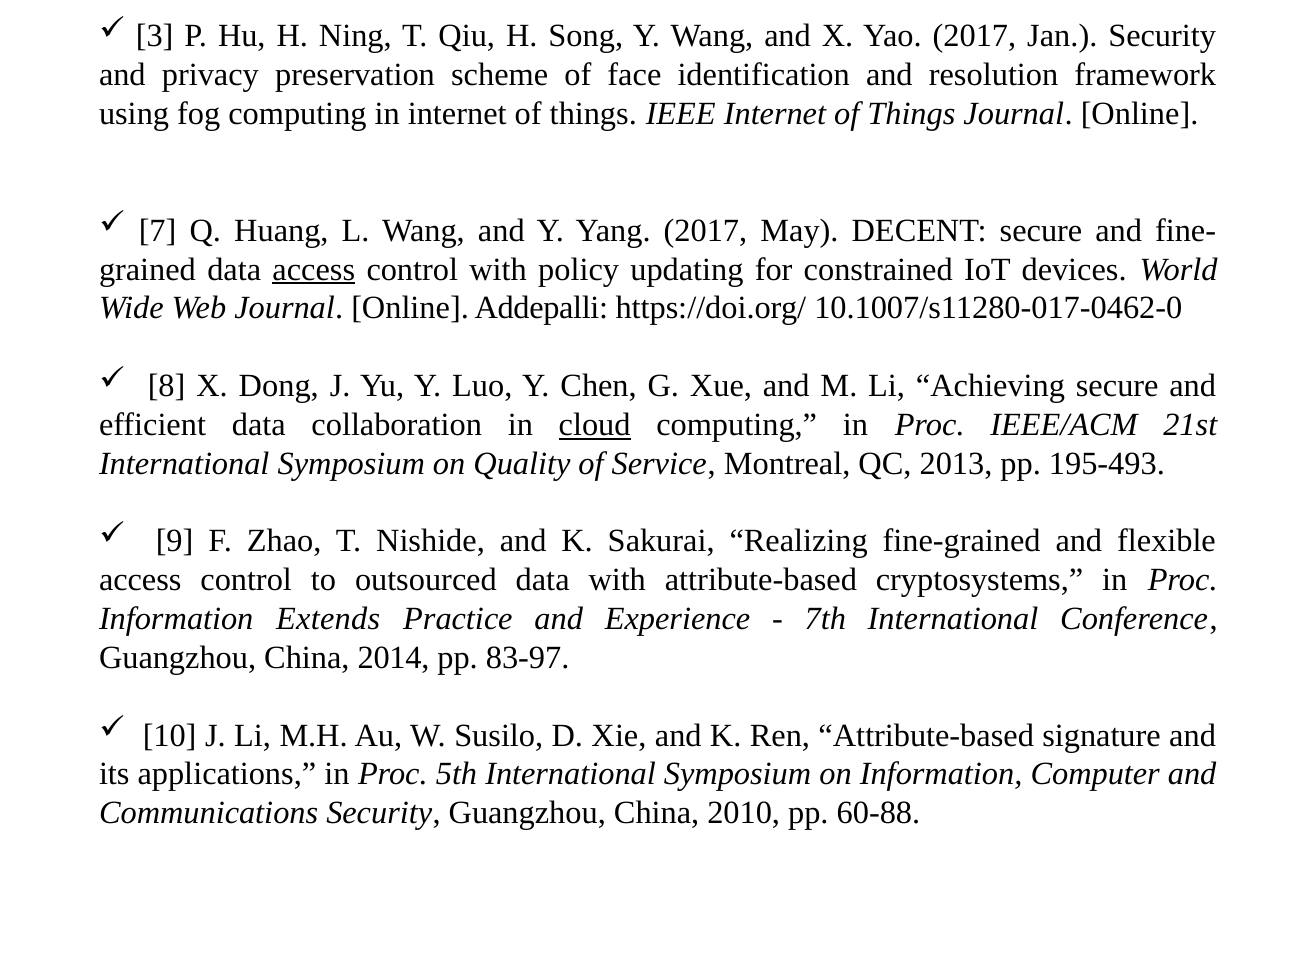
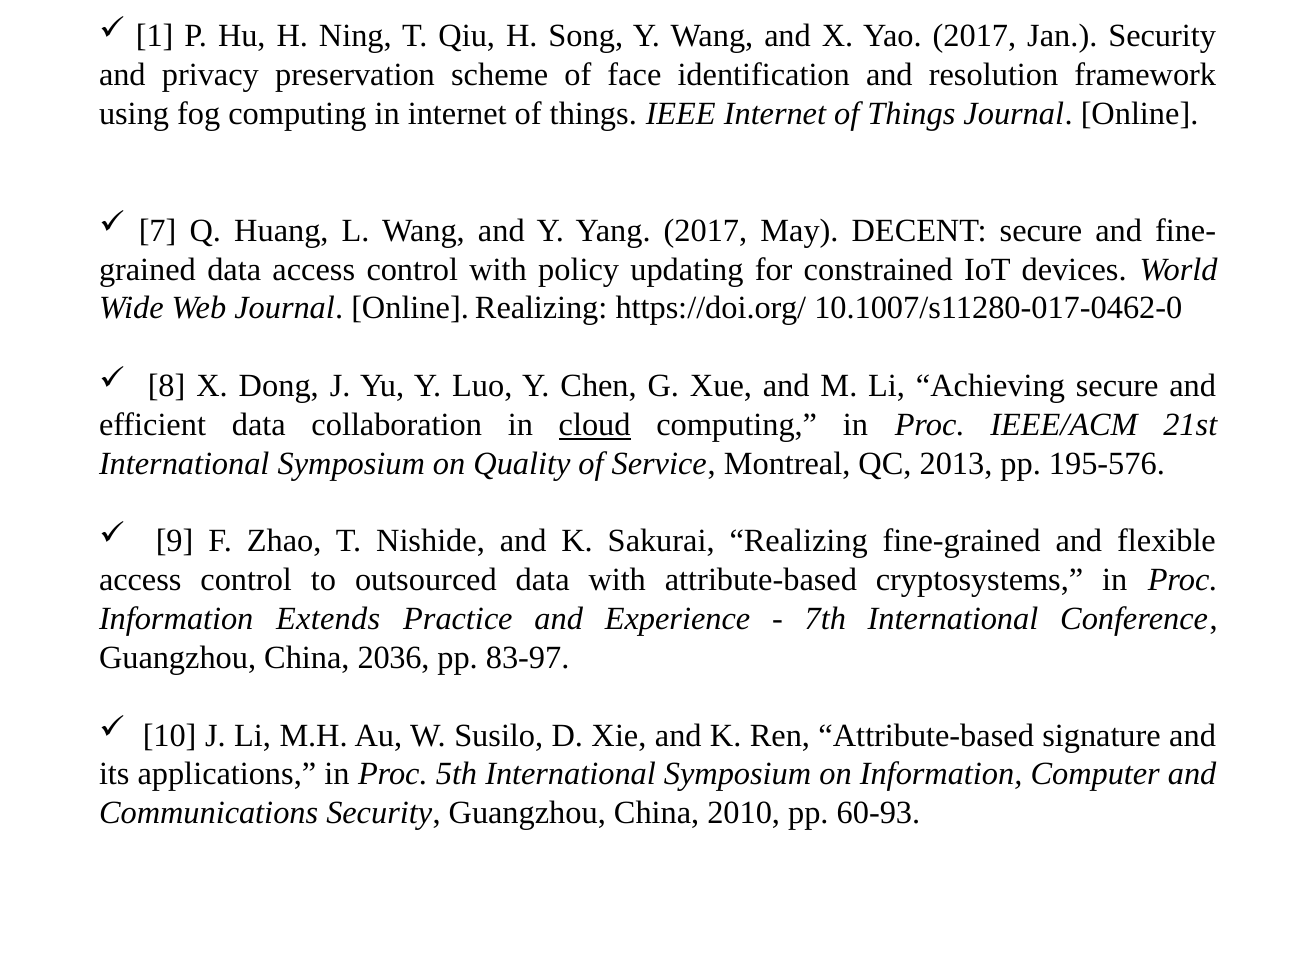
3: 3 -> 1 (155, 36)
access underline: present -> none (314, 269)
Online Addepalli: Addepalli -> Realizing (541, 308)
195-493: 195-493 -> 195-576 (1107, 464)
2014: 2014 -> 2036 (394, 658)
60-88: 60-88 -> 60-93 (878, 813)
